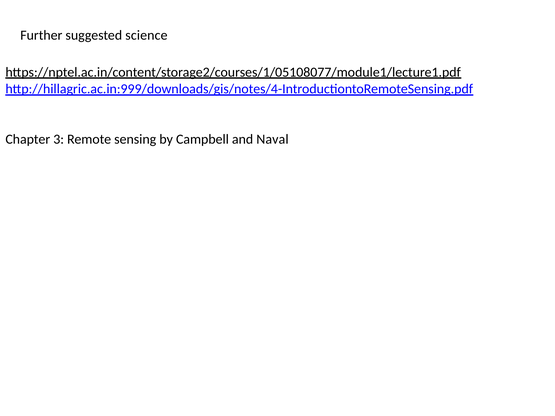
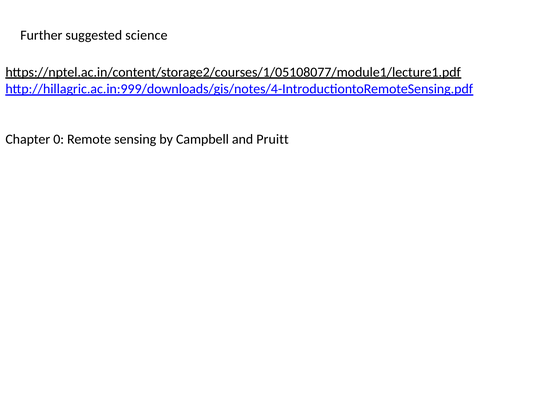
3: 3 -> 0 (59, 139)
Naval: Naval -> Pruitt (272, 139)
